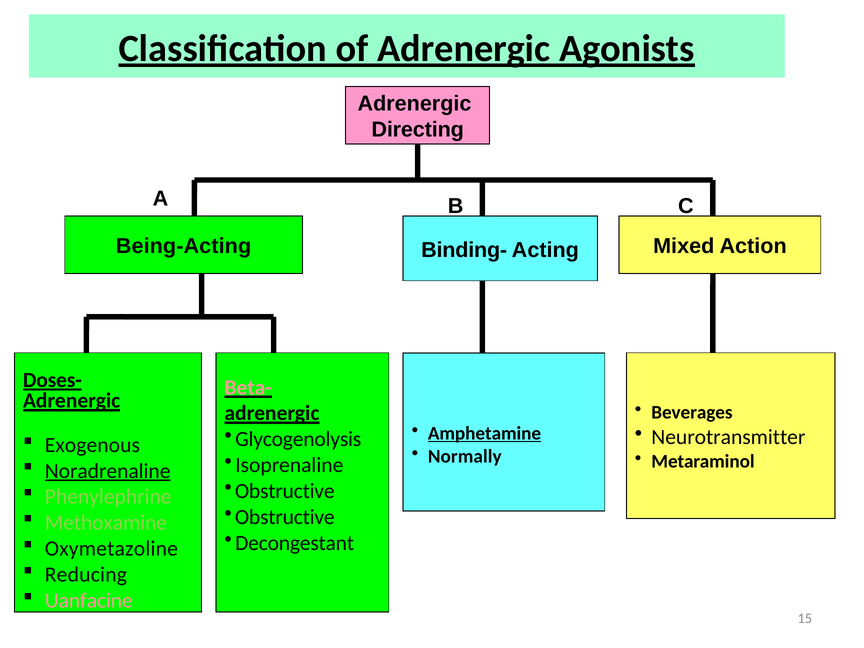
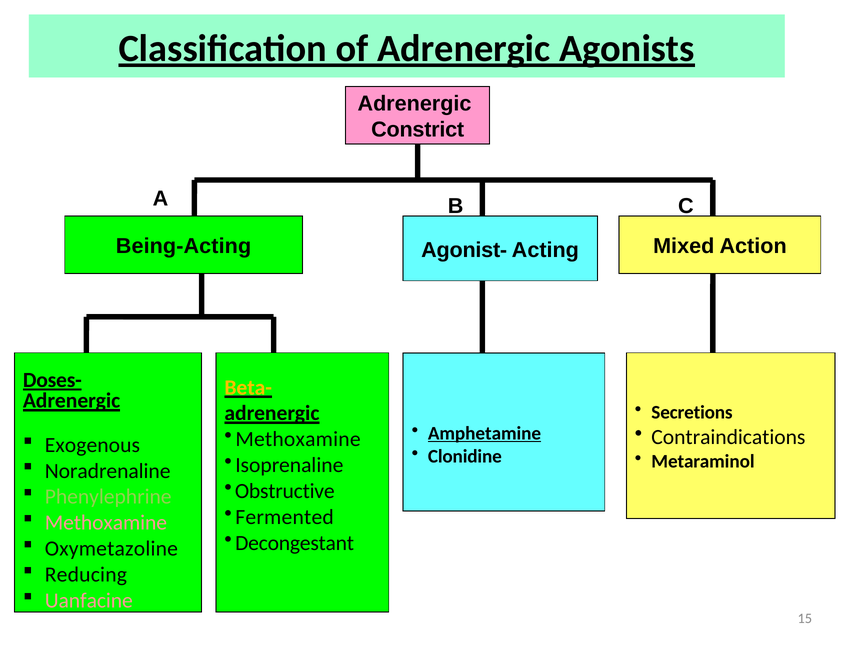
Directing: Directing -> Constrict (418, 130)
Binding-: Binding- -> Agonist- (464, 250)
Beta- colour: pink -> yellow (248, 387)
Beverages: Beverages -> Secretions (692, 412)
Neurotransmitter: Neurotransmitter -> Contraindications (728, 437)
Glycogenolysis: Glycogenolysis -> Methoxamine (298, 439)
Normally: Normally -> Clonidine (465, 456)
Noradrenaline underline: present -> none (108, 471)
Obstructive: Obstructive -> Fermented (285, 517)
Methoxamine colour: light green -> pink (106, 523)
